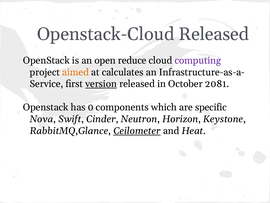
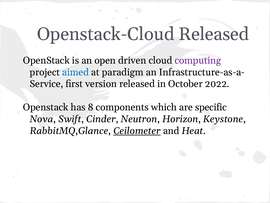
reduce: reduce -> driven (132, 60)
aimed colour: orange -> blue (76, 72)
calculates: calculates -> paradigm (123, 72)
version underline: present -> none (101, 84)
2081: 2081 -> 2022 (217, 84)
0: 0 -> 8 (91, 107)
